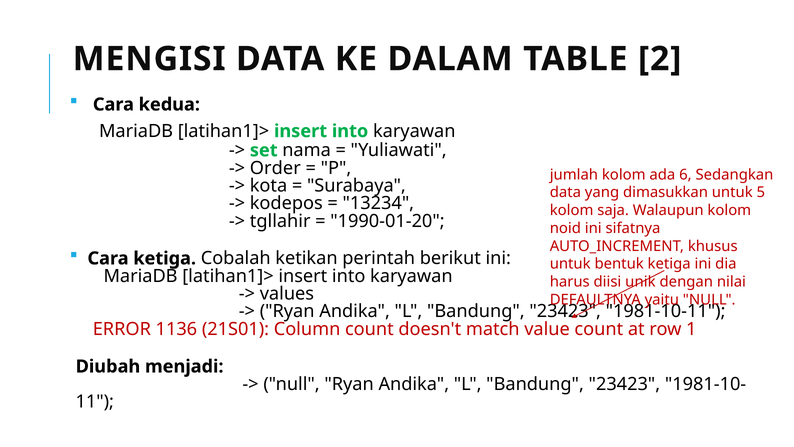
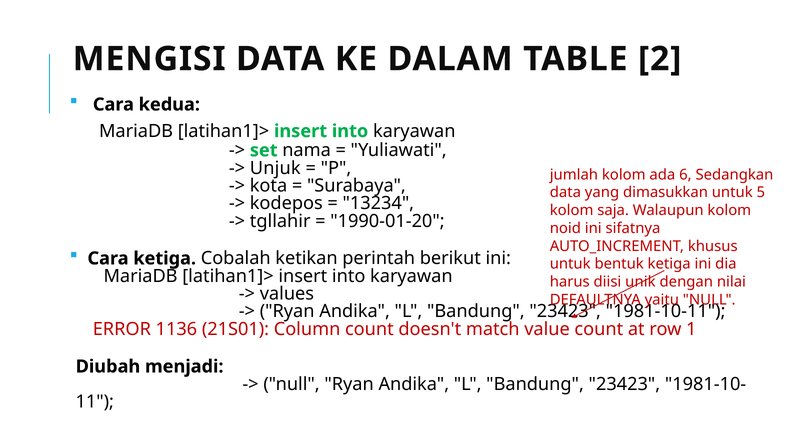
Order: Order -> Unjuk (275, 168)
